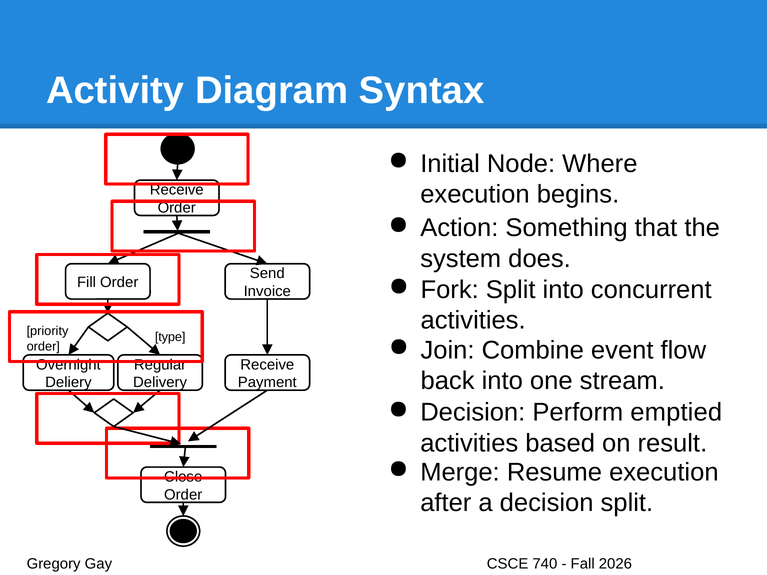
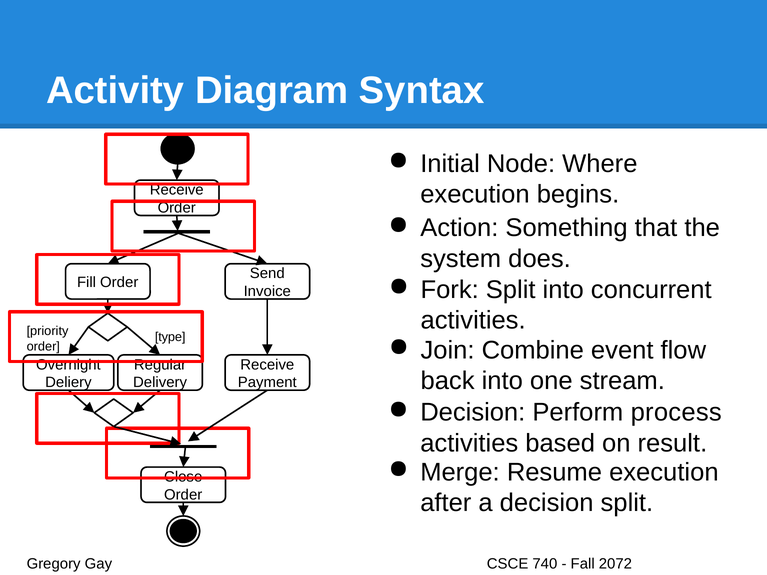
emptied: emptied -> process (676, 413)
2026: 2026 -> 2072 (615, 564)
